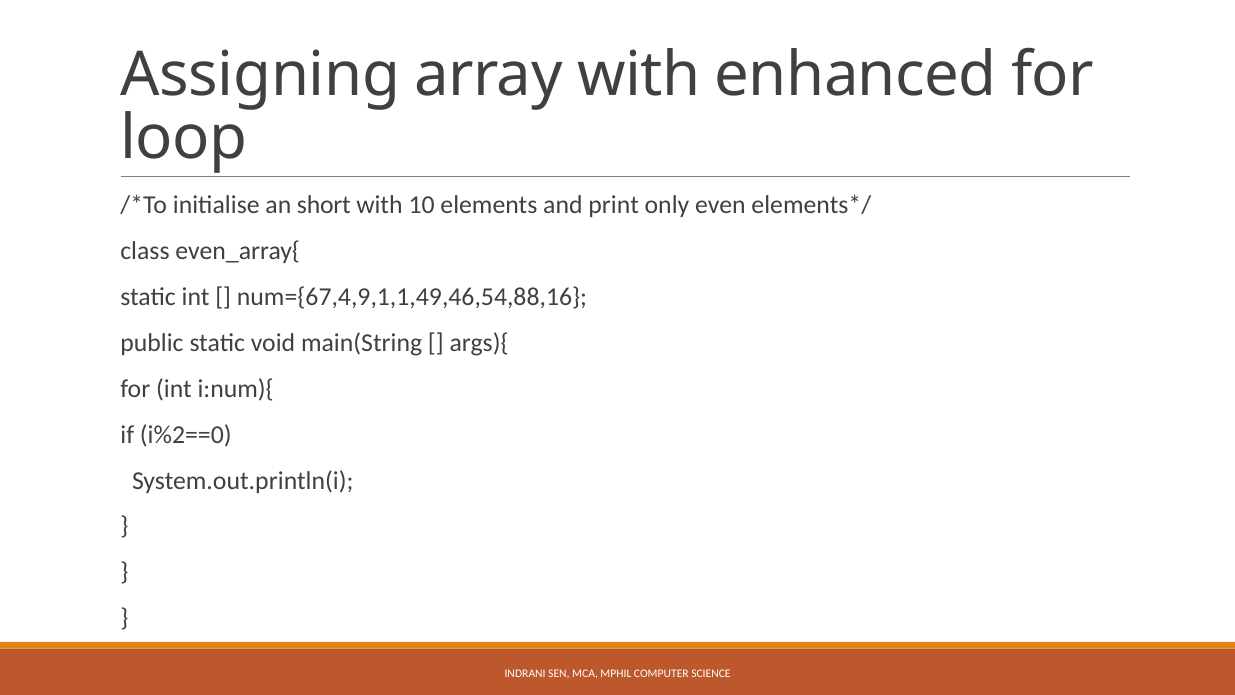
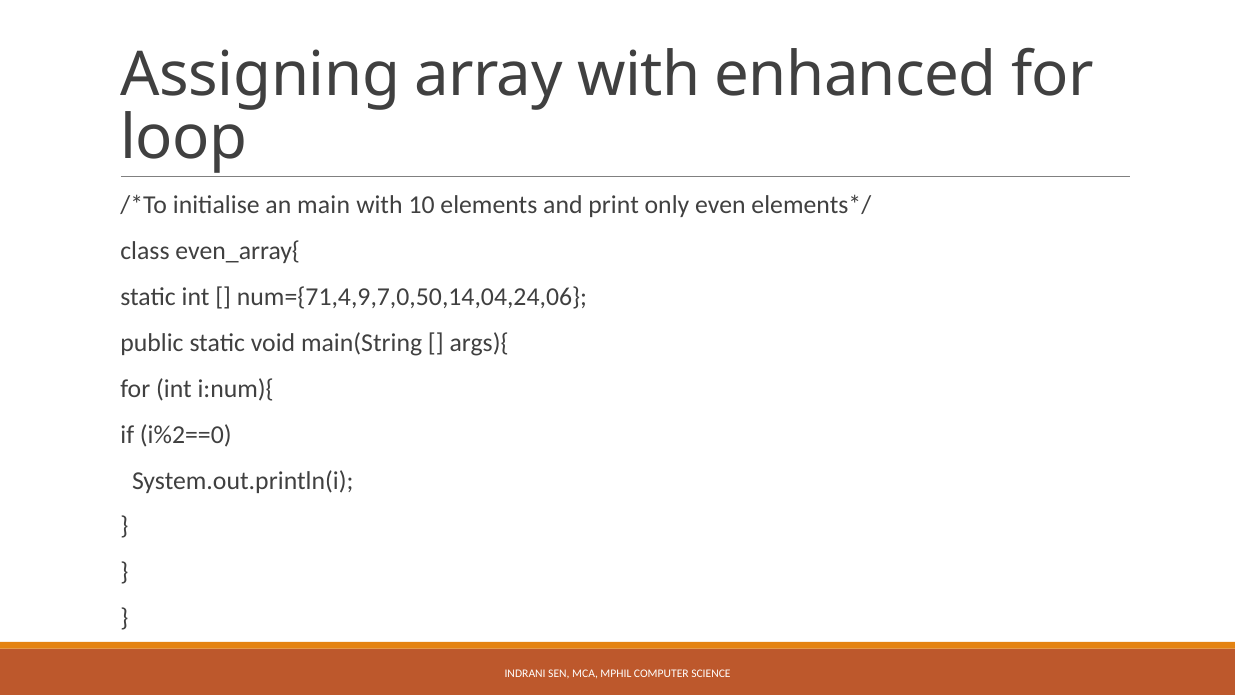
short: short -> main (324, 205)
num={67,4,9,1,1,49,46,54,88,16: num={67,4,9,1,1,49,46,54,88,16 -> num={71,4,9,7,0,50,14,04,24,06 (412, 297)
